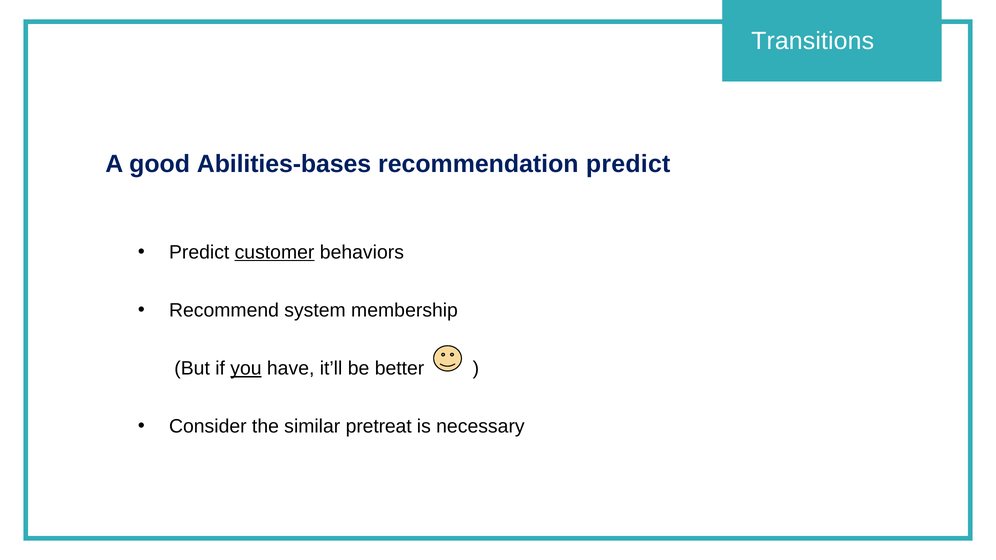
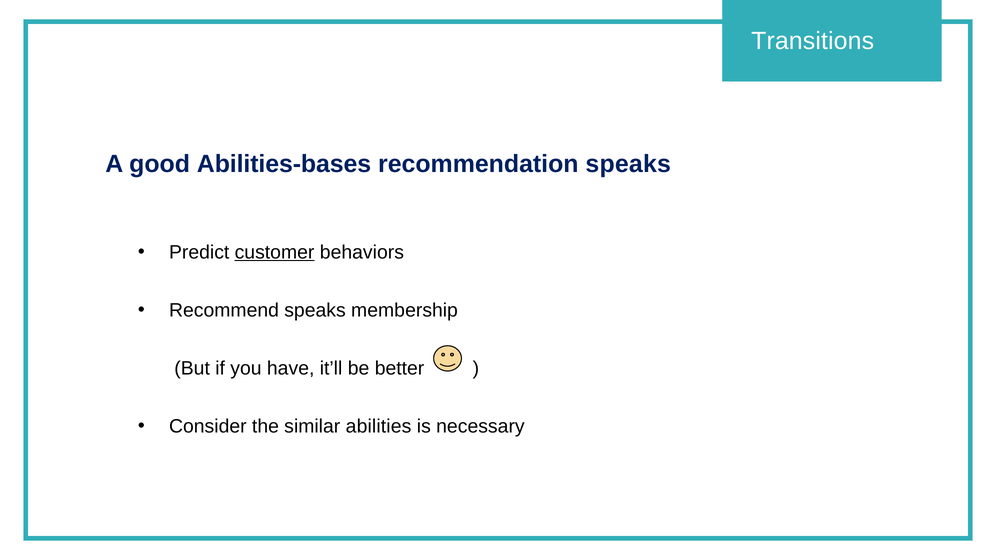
recommendation predict: predict -> speaks (628, 164)
Recommend system: system -> speaks (315, 311)
you underline: present -> none (246, 369)
pretreat: pretreat -> abilities (379, 427)
